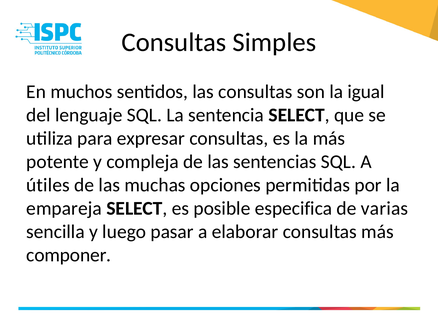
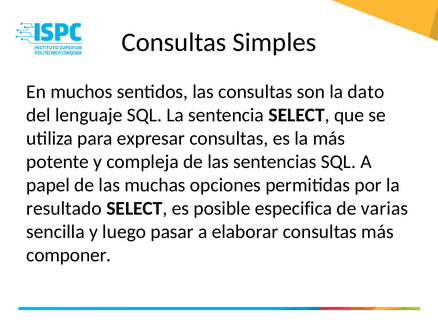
igual: igual -> dato (366, 92)
útiles: útiles -> papel (48, 185)
empareja: empareja -> resultado (64, 209)
